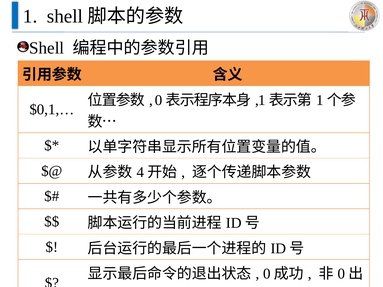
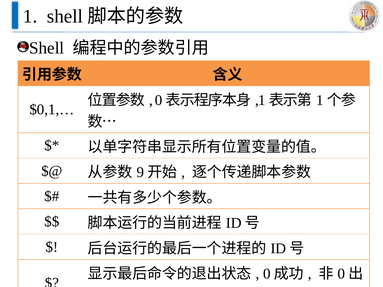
4: 4 -> 9 (140, 172)
